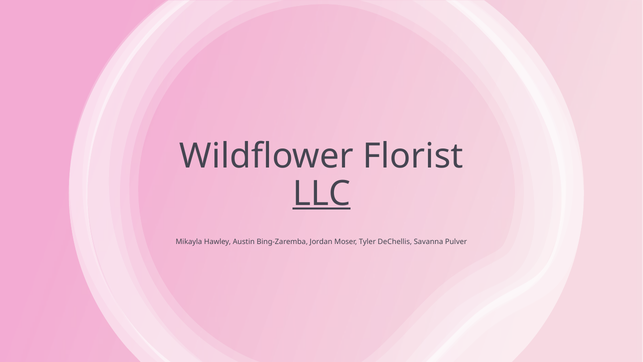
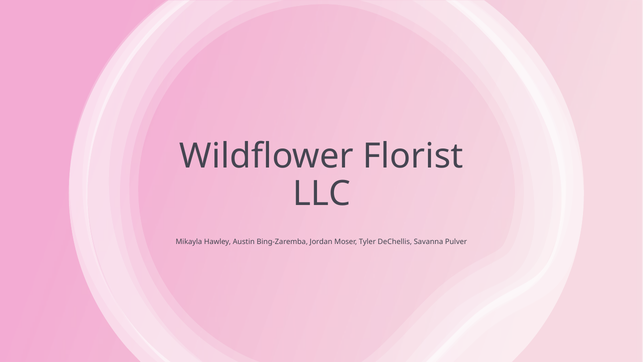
LLC underline: present -> none (322, 193)
